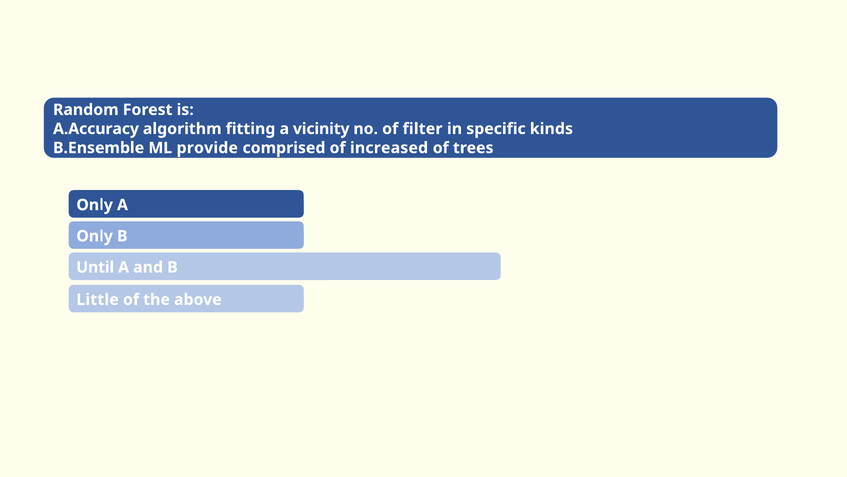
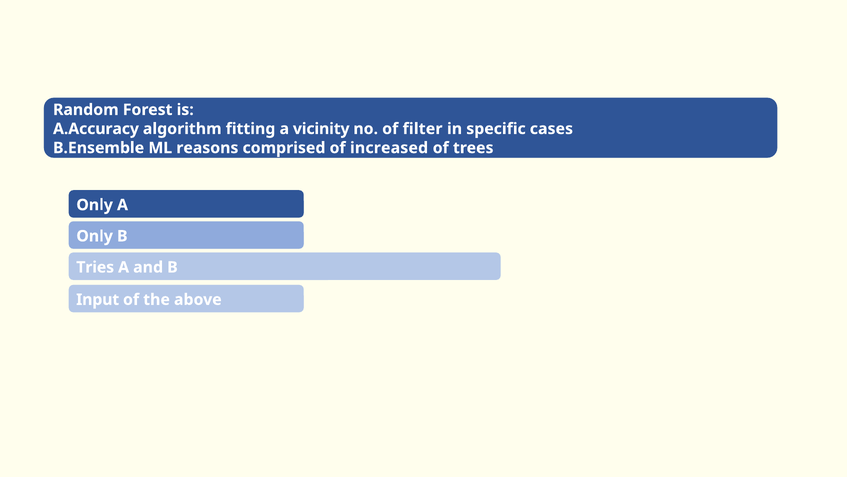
kinds: kinds -> cases (551, 129)
provide: provide -> reasons (207, 148)
Until: Until -> Tries (95, 267)
Little: Little -> Input (98, 299)
